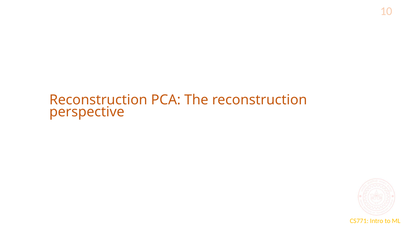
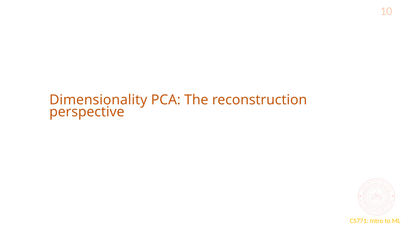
Reconstruction: Reconstruction -> Dimensionality (98, 100)
